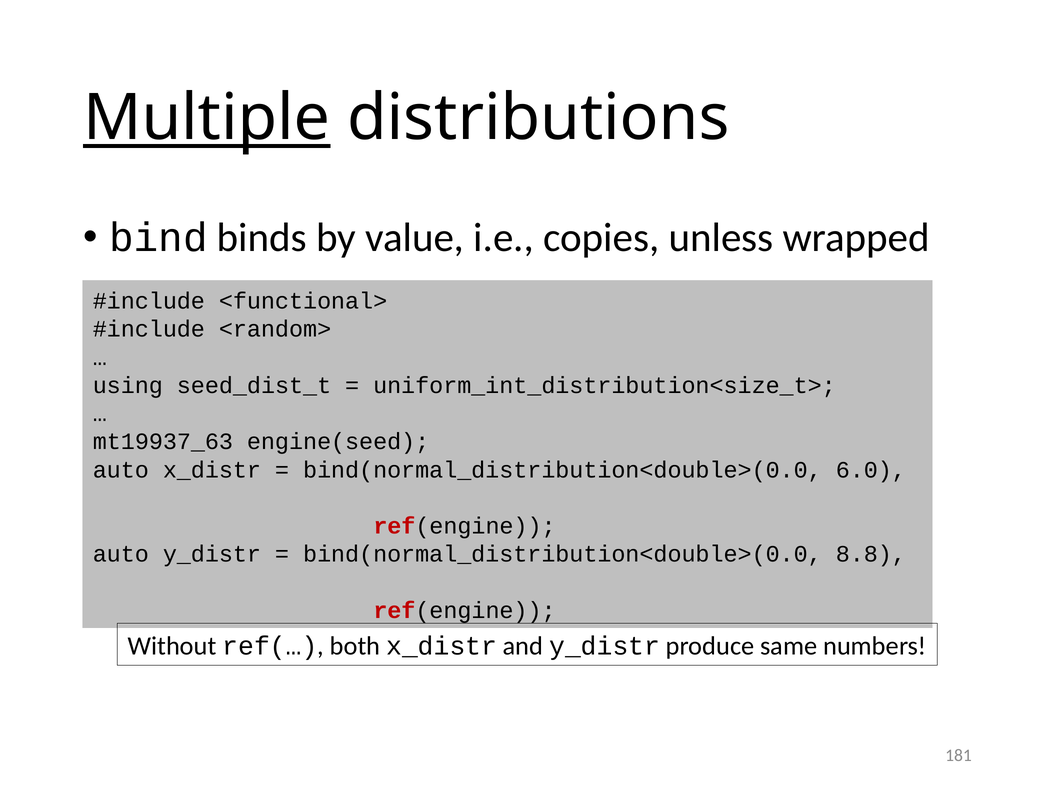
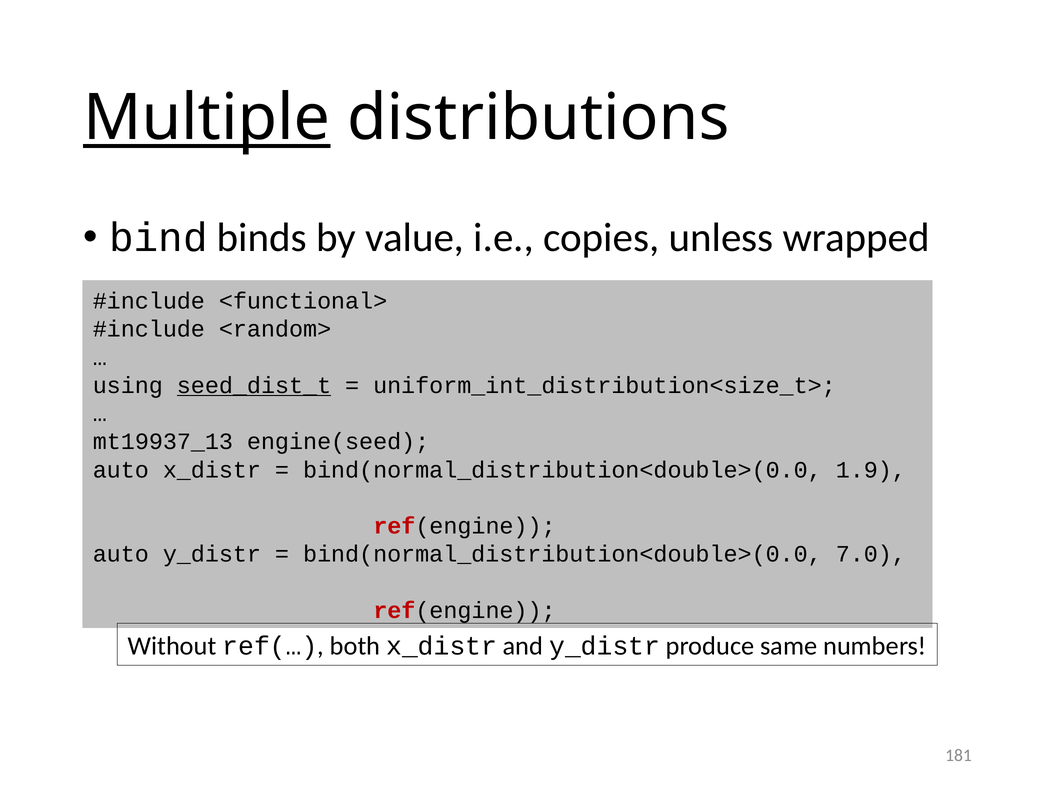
seed_dist_t underline: none -> present (254, 386)
mt19937_63: mt19937_63 -> mt19937_13 (163, 442)
6.0: 6.0 -> 1.9 (871, 470)
8.8: 8.8 -> 7.0 (871, 554)
